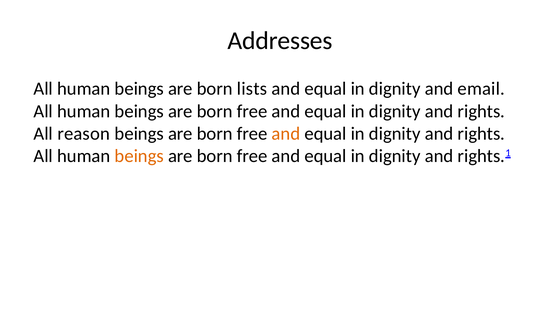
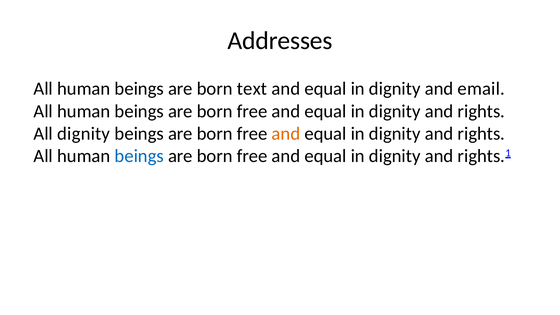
lists: lists -> text (252, 89)
All reason: reason -> dignity (84, 134)
beings colour: orange -> blue (139, 156)
